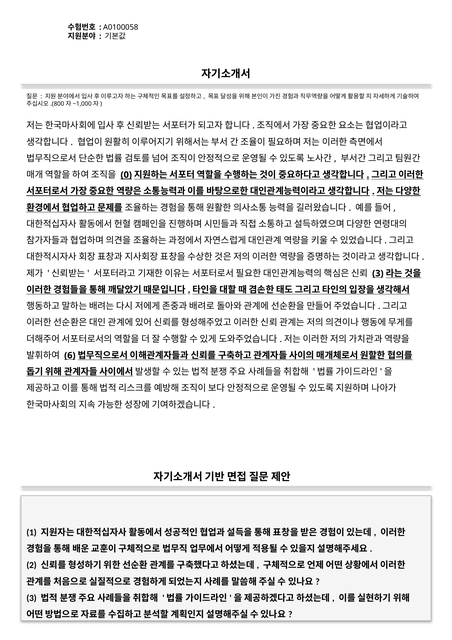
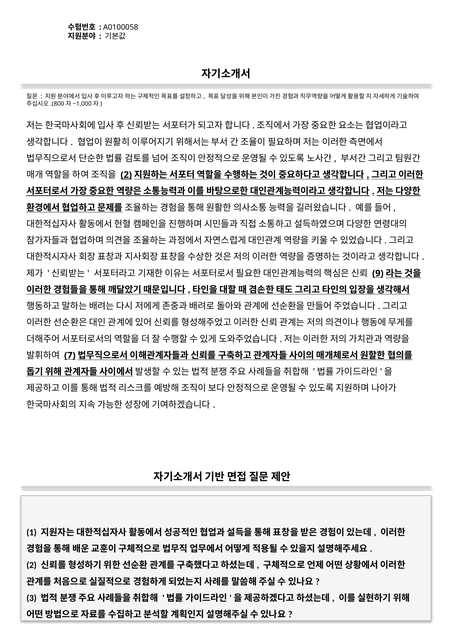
0: 0 -> 2 (126, 175)
3: 3 -> 9 (378, 273)
6: 6 -> 7 (70, 355)
